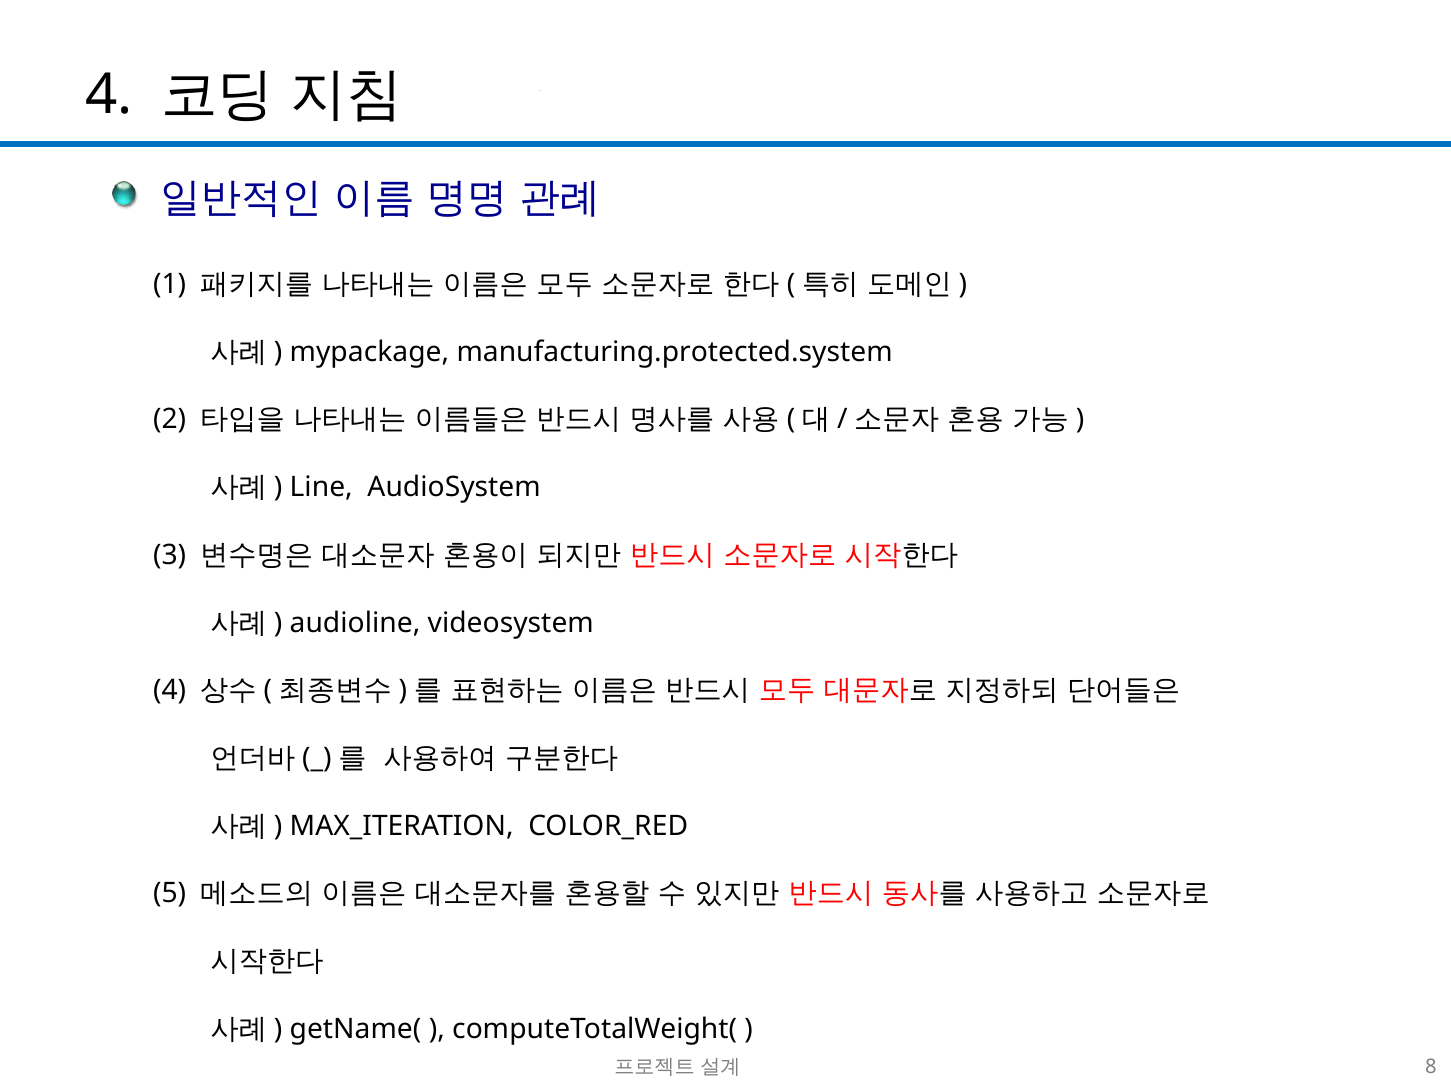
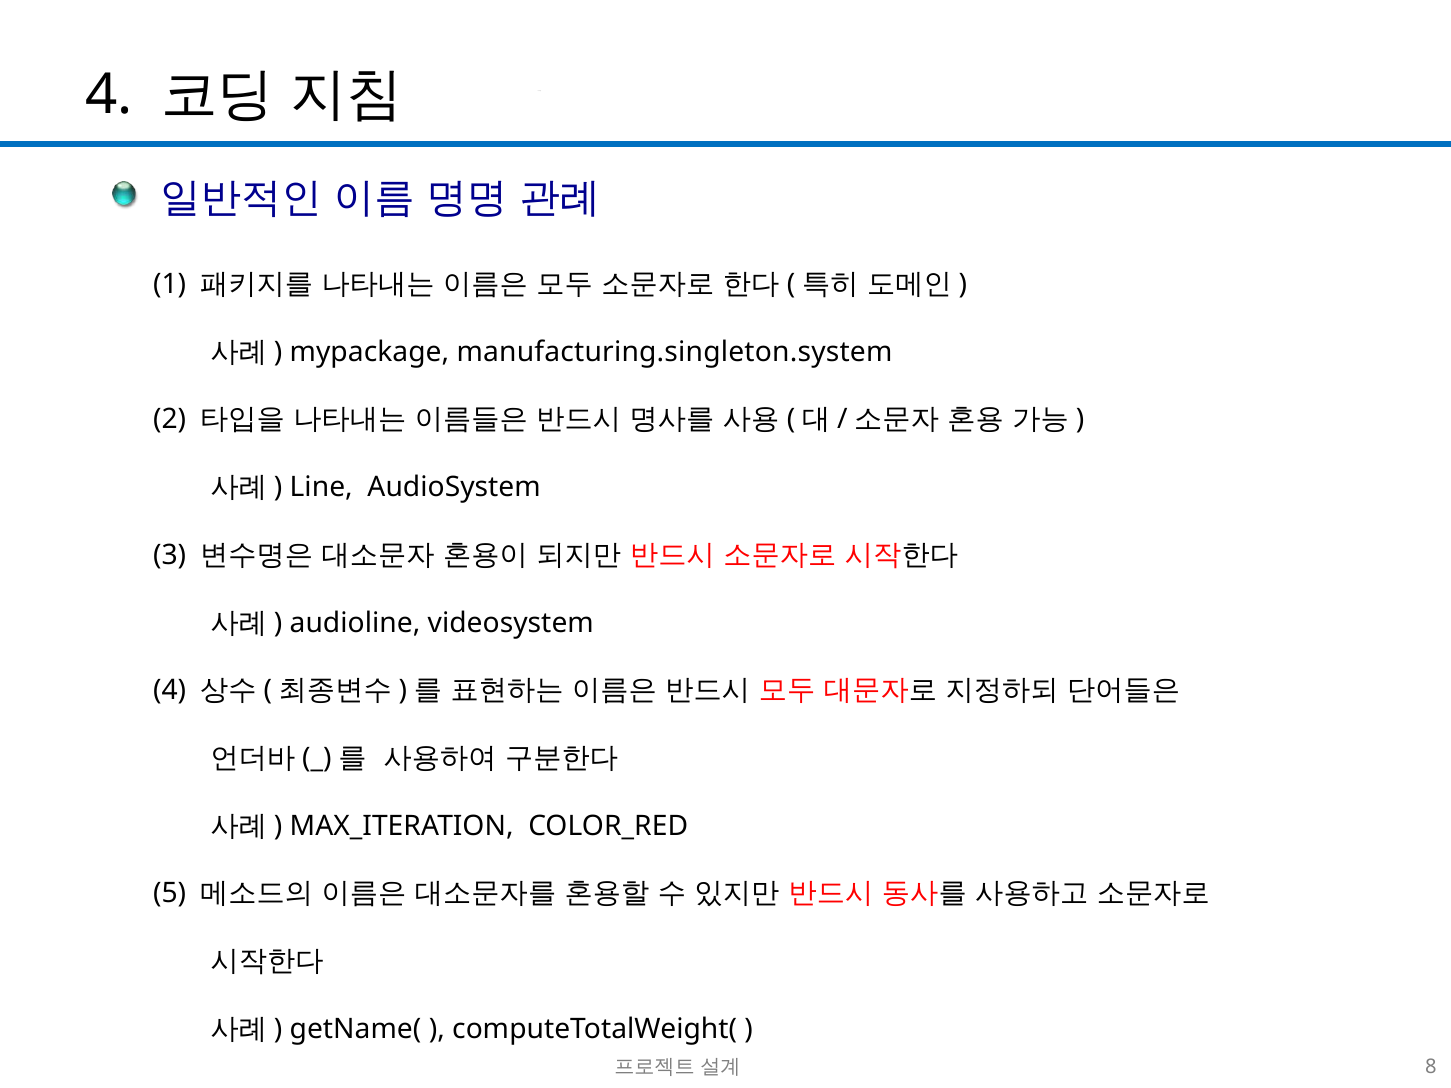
manufacturing.protected.system: manufacturing.protected.system -> manufacturing.singleton.system (675, 352)
